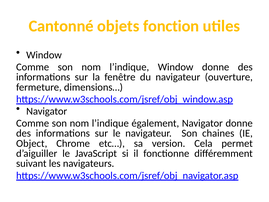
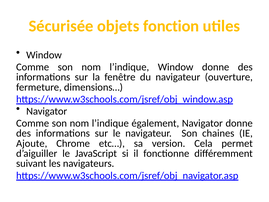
Cantonné: Cantonné -> Sécurisée (61, 26)
Object: Object -> Ajoute (32, 143)
